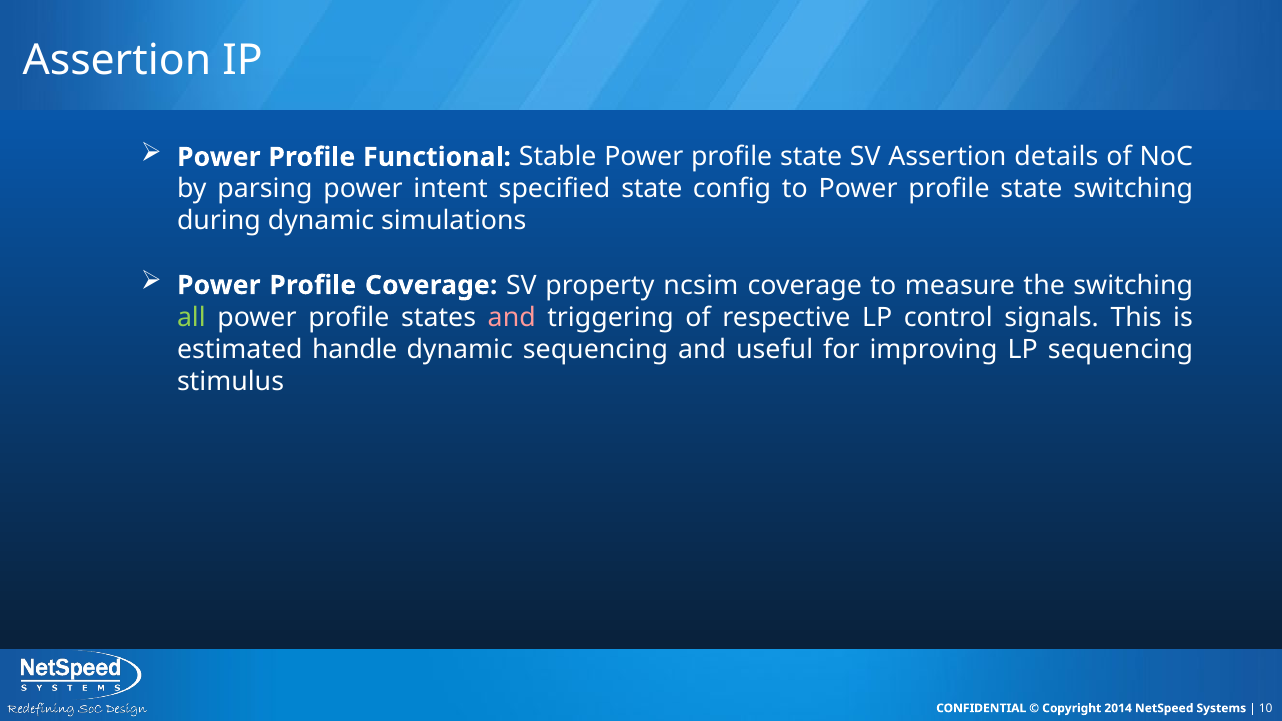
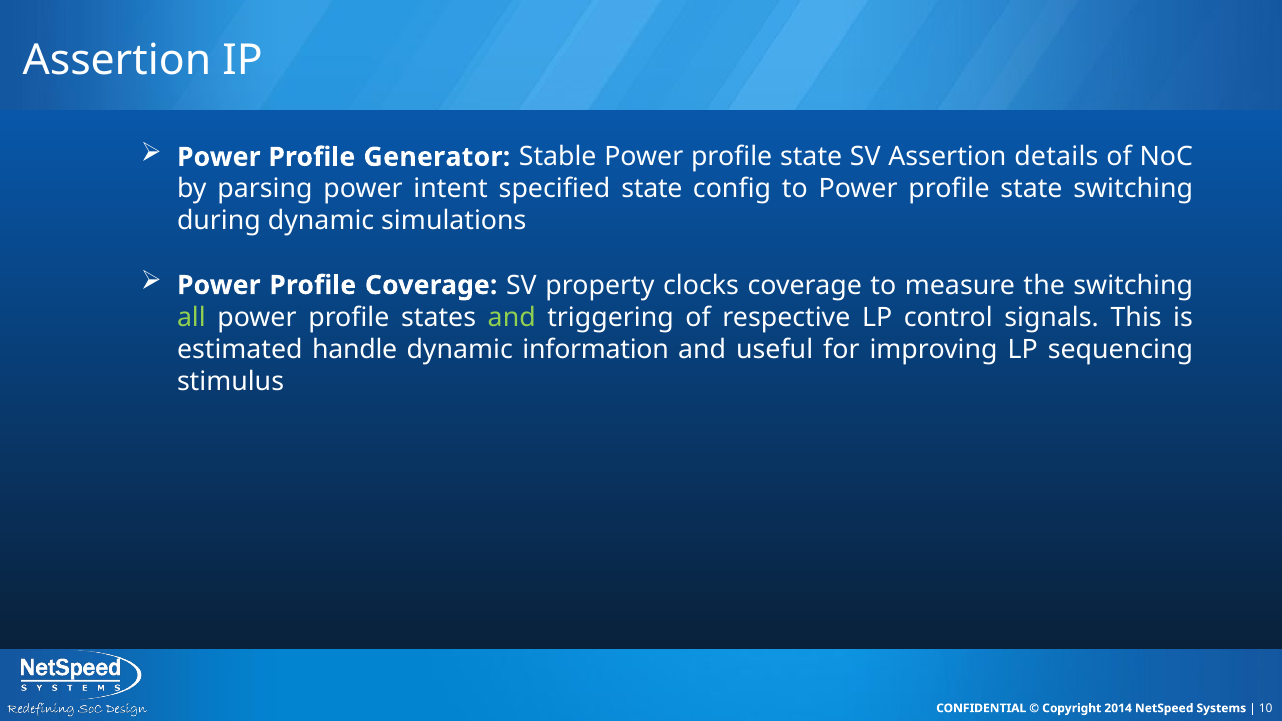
Functional: Functional -> Generator (437, 157)
ncsim: ncsim -> clocks (701, 285)
and colour: pink -> light green (512, 317)
dynamic sequencing: sequencing -> information (596, 349)
